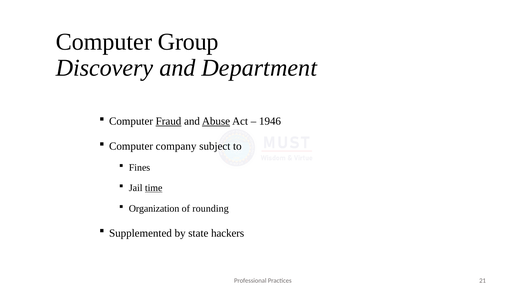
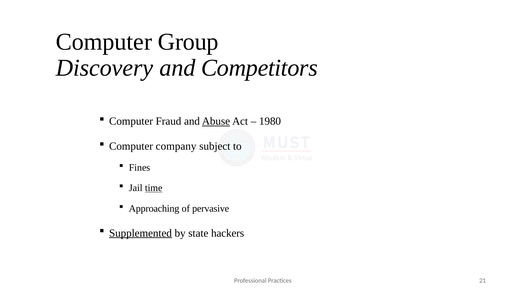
Department: Department -> Competitors (259, 68)
Fraud underline: present -> none (169, 121)
1946: 1946 -> 1980 (270, 121)
Organization: Organization -> Approaching (154, 208)
rounding: rounding -> pervasive (211, 208)
Supplemented underline: none -> present (140, 233)
